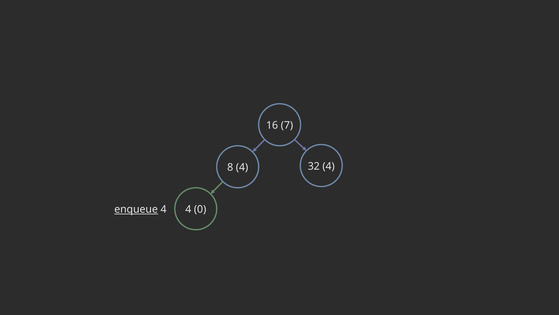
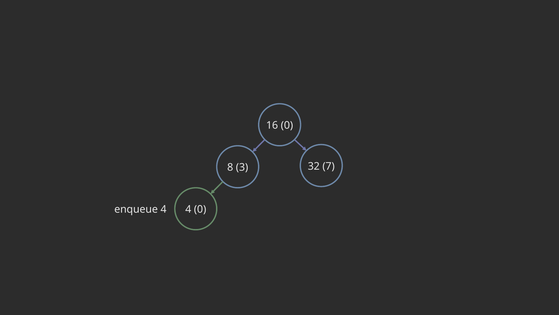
16 7: 7 -> 0 (287, 125)
32 4: 4 -> 7 (329, 166)
8 4: 4 -> 3 (242, 167)
enqueue underline: present -> none (136, 209)
